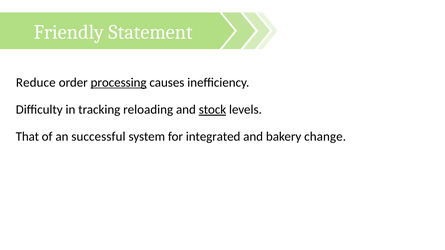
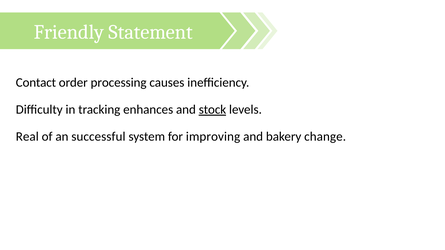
Reduce: Reduce -> Contact (36, 83)
processing underline: present -> none (119, 83)
reloading: reloading -> enhances (148, 110)
That: That -> Real (27, 137)
integrated: integrated -> improving (213, 137)
